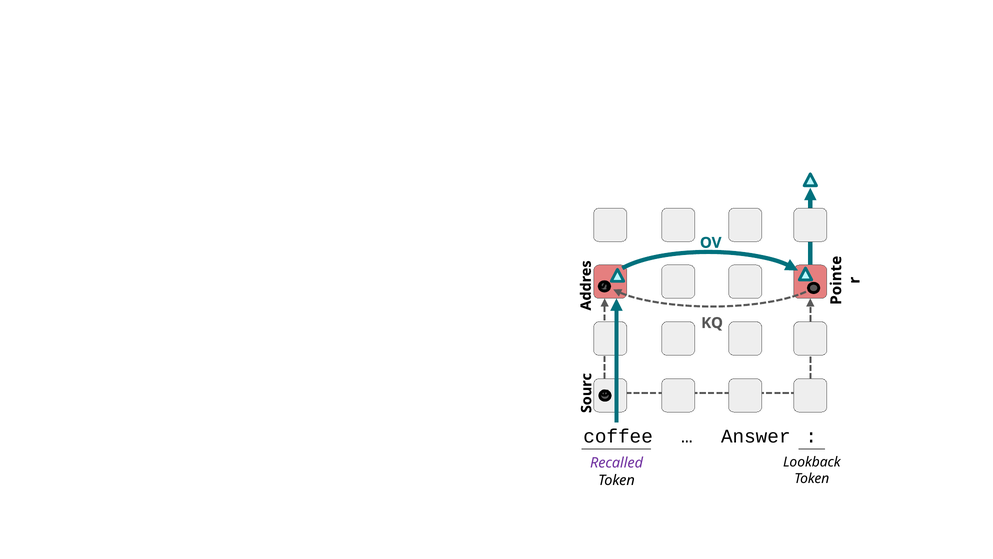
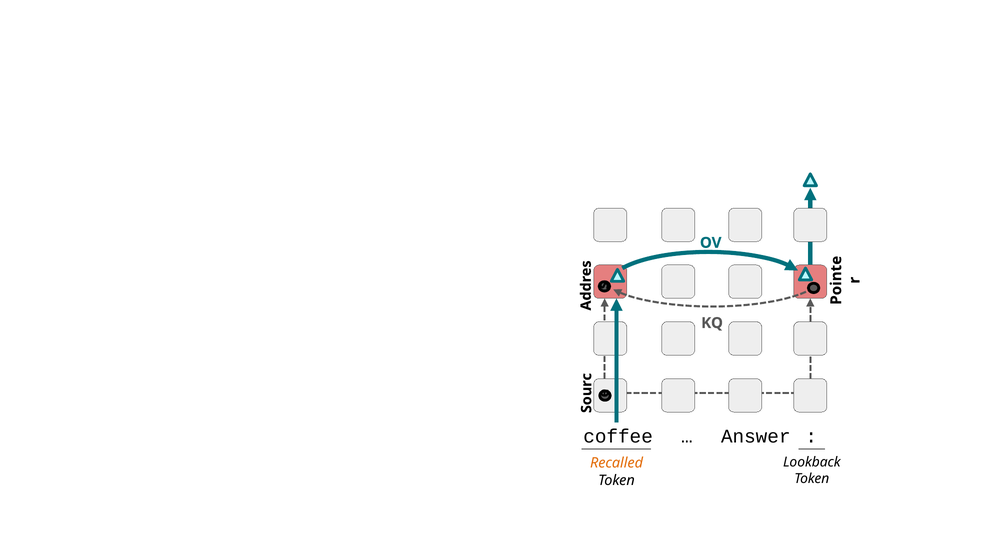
Recalled colour: purple -> orange (617, 463)
